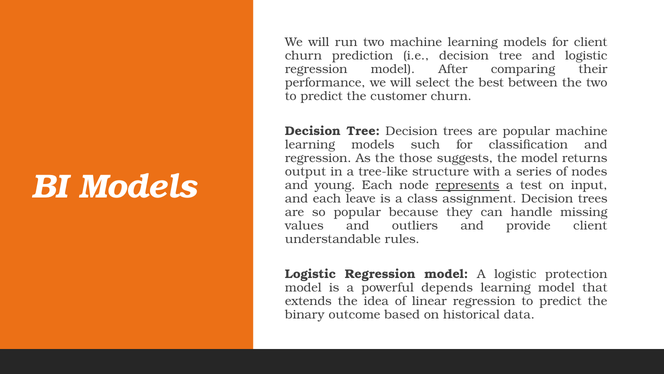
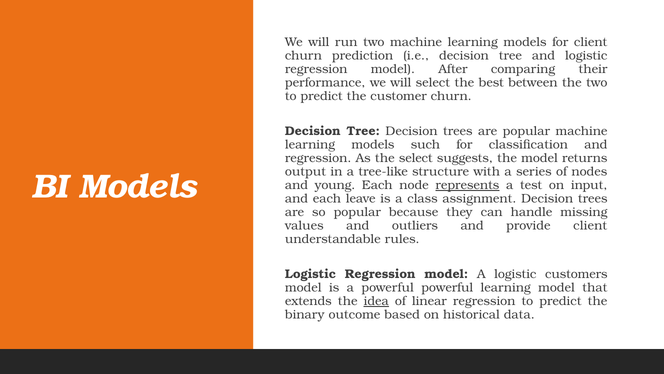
the those: those -> select (416, 158)
protection: protection -> customers (576, 274)
powerful depends: depends -> powerful (447, 287)
idea underline: none -> present (376, 301)
